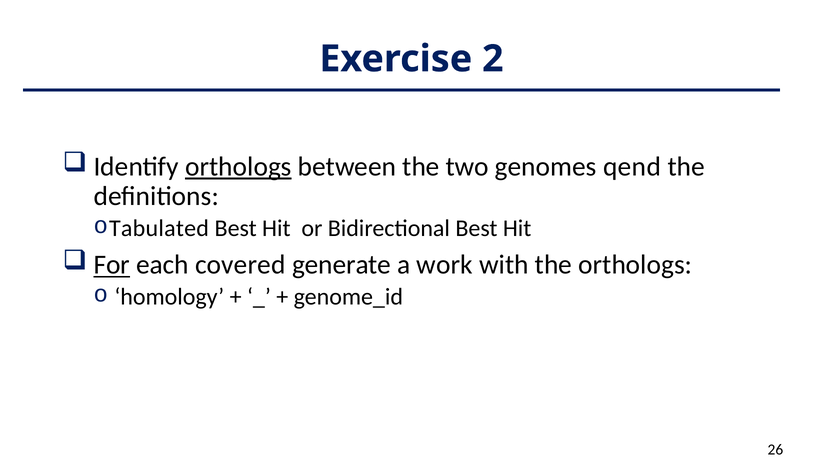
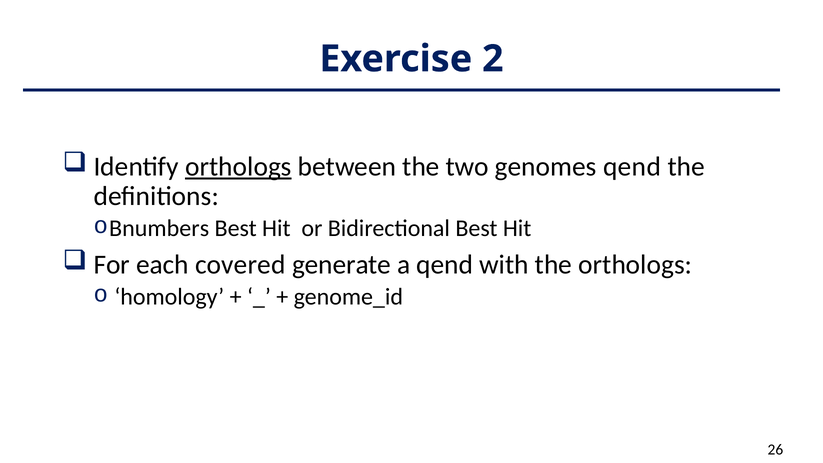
Tabulated: Tabulated -> Bnumbers (159, 228)
For underline: present -> none (112, 265)
a work: work -> qend (445, 265)
